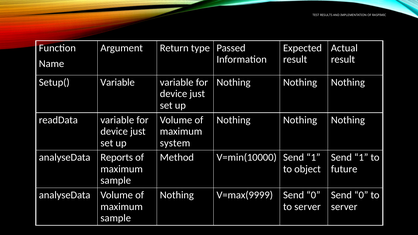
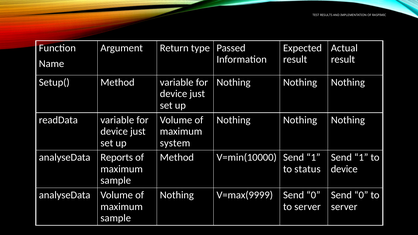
Setup( Variable: Variable -> Method (118, 82)
object: object -> status (307, 169)
future: future -> device (344, 169)
